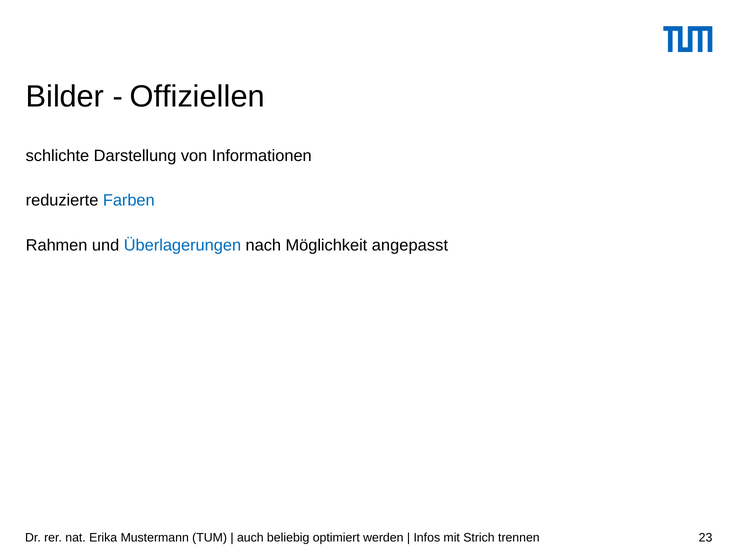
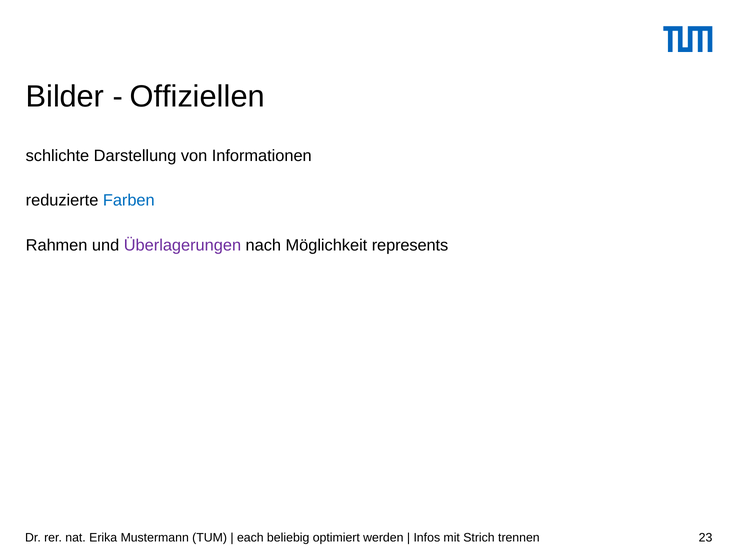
Überlagerungen colour: blue -> purple (182, 246)
angepasst: angepasst -> represents (410, 246)
auch: auch -> each (250, 538)
